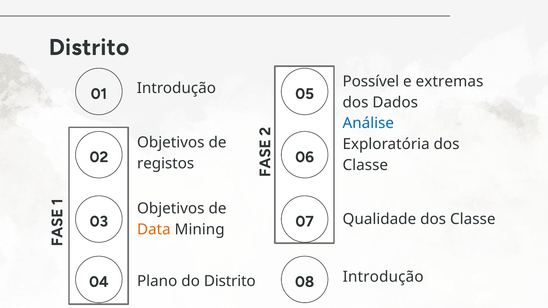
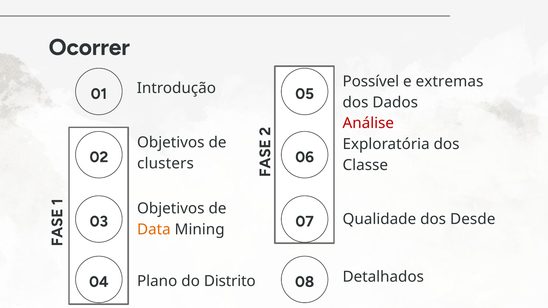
Distrito: Distrito -> Ocorrer (89, 47)
Análise colour: blue -> red (368, 123)
registos: registos -> clusters (165, 164)
Qualidade dos Classe: Classe -> Desde (473, 219)
04 Introdução: Introdução -> Detalhados (383, 277)
